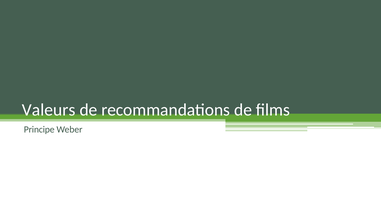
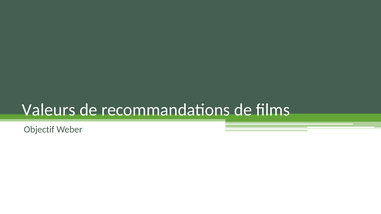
Principe: Principe -> Objectif (39, 130)
